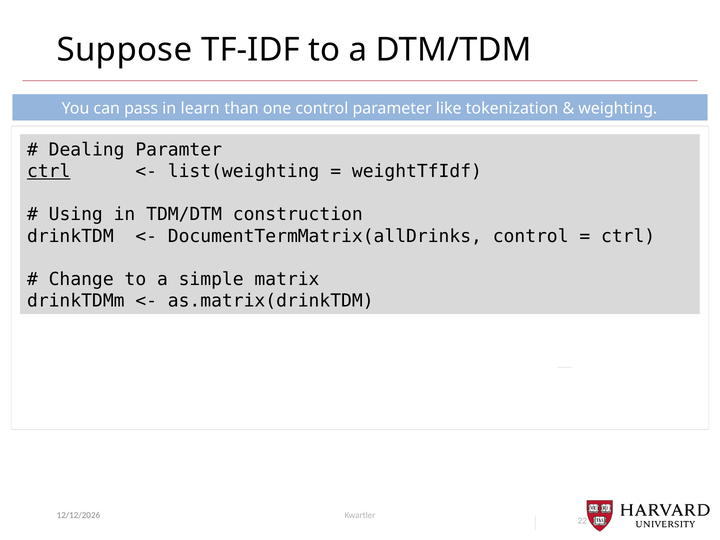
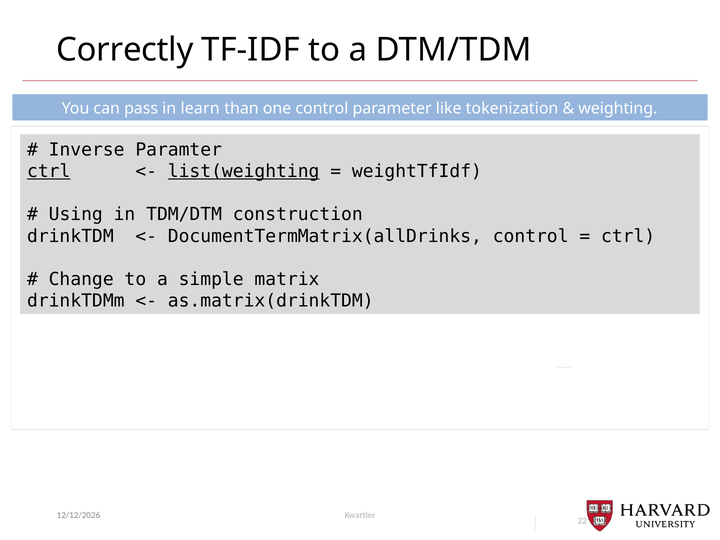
Suppose: Suppose -> Correctly (125, 50)
Dealing: Dealing -> Inverse (87, 150)
list(weighting underline: none -> present (244, 171)
